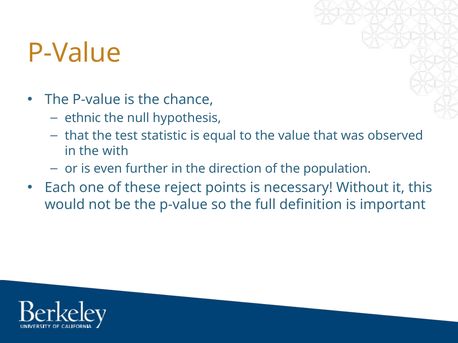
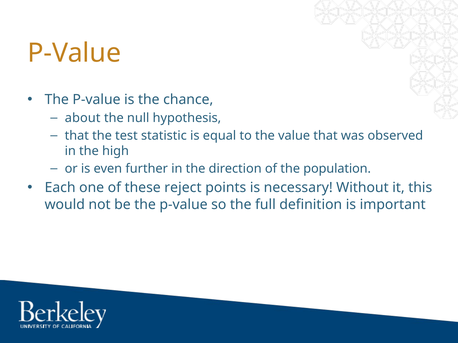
ethnic: ethnic -> about (83, 118)
with: with -> high (115, 151)
